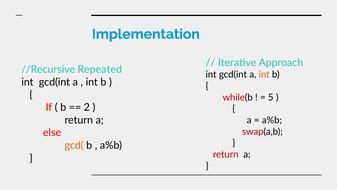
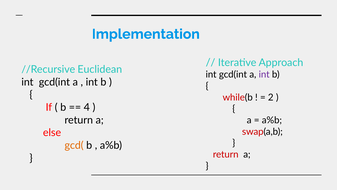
Repeated: Repeated -> Euclidean (100, 69)
int colour: orange -> purple (264, 74)
5: 5 -> 2 (271, 97)
2: 2 -> 4 (87, 107)
